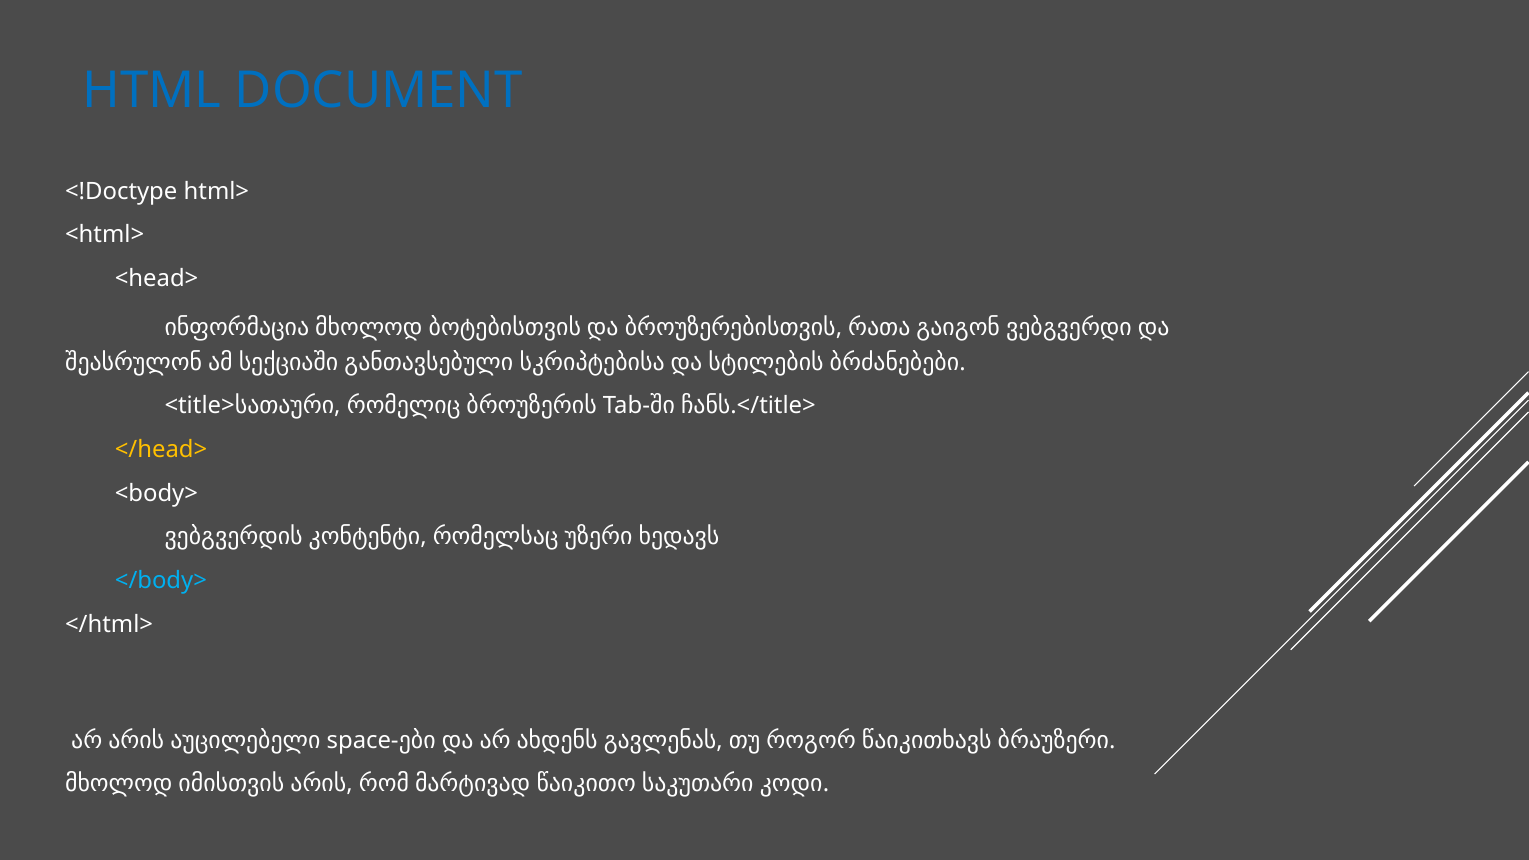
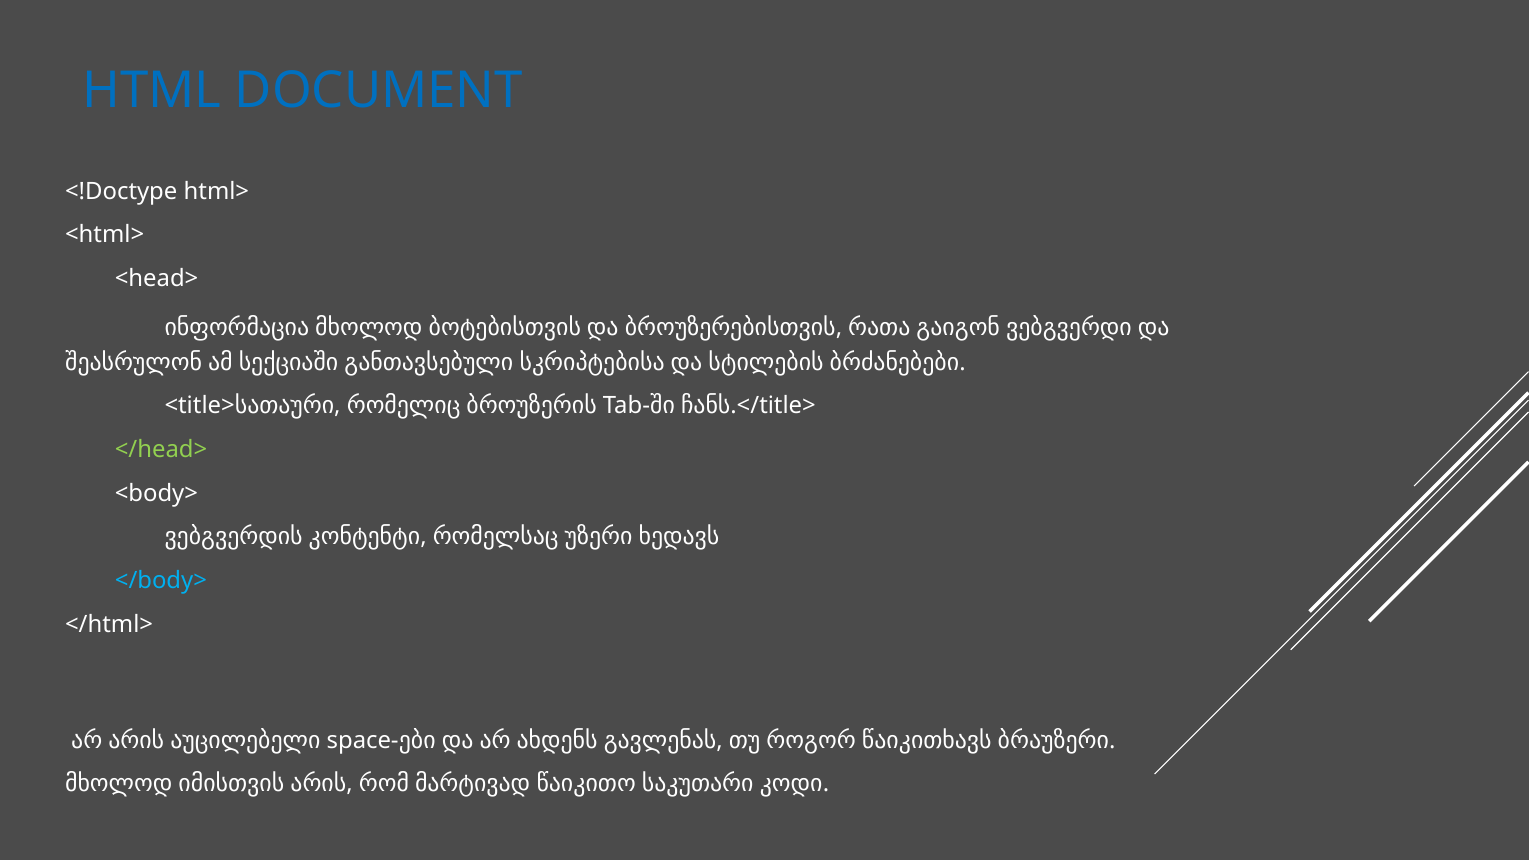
</head> colour: yellow -> light green (161, 450)
